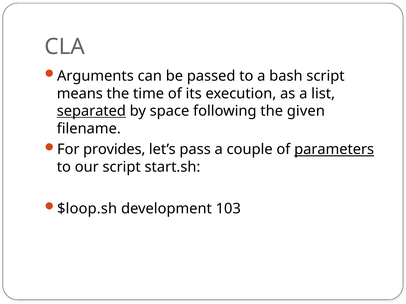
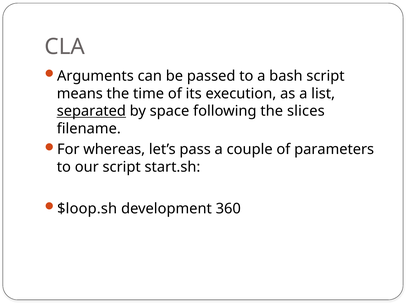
given: given -> slices (306, 111)
provides: provides -> whereas (114, 150)
parameters underline: present -> none (334, 150)
103: 103 -> 360 (228, 209)
